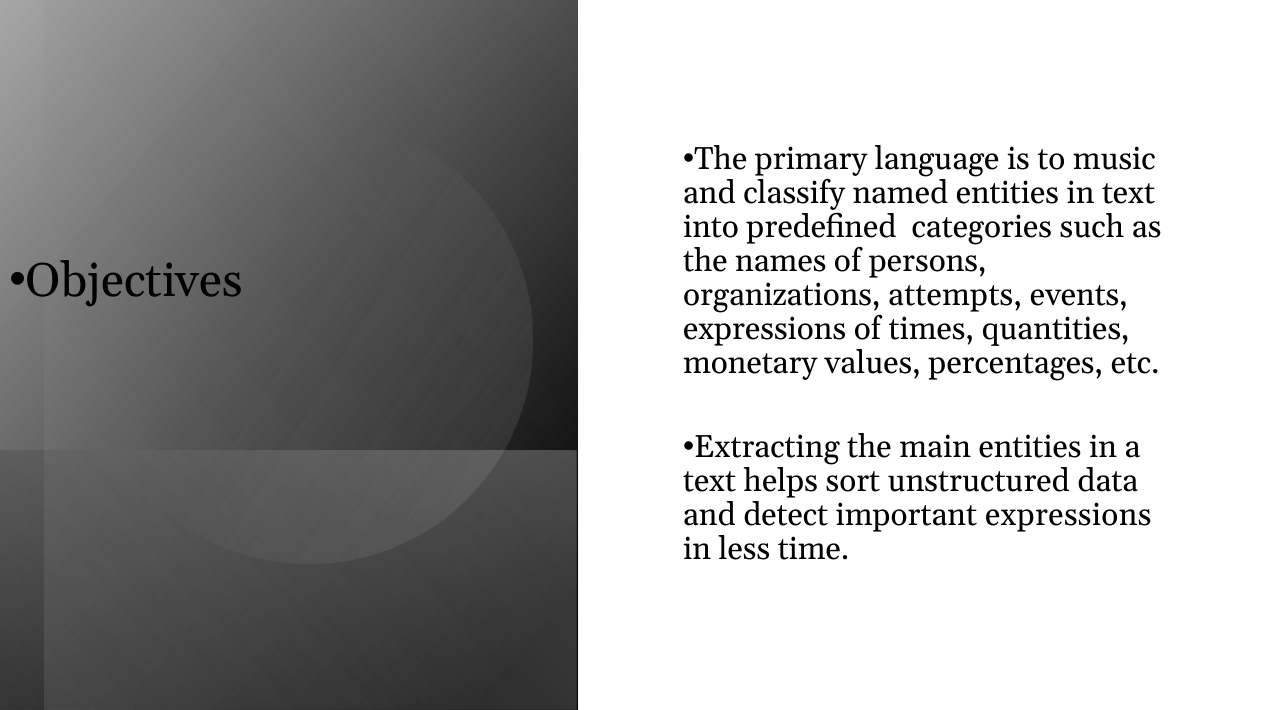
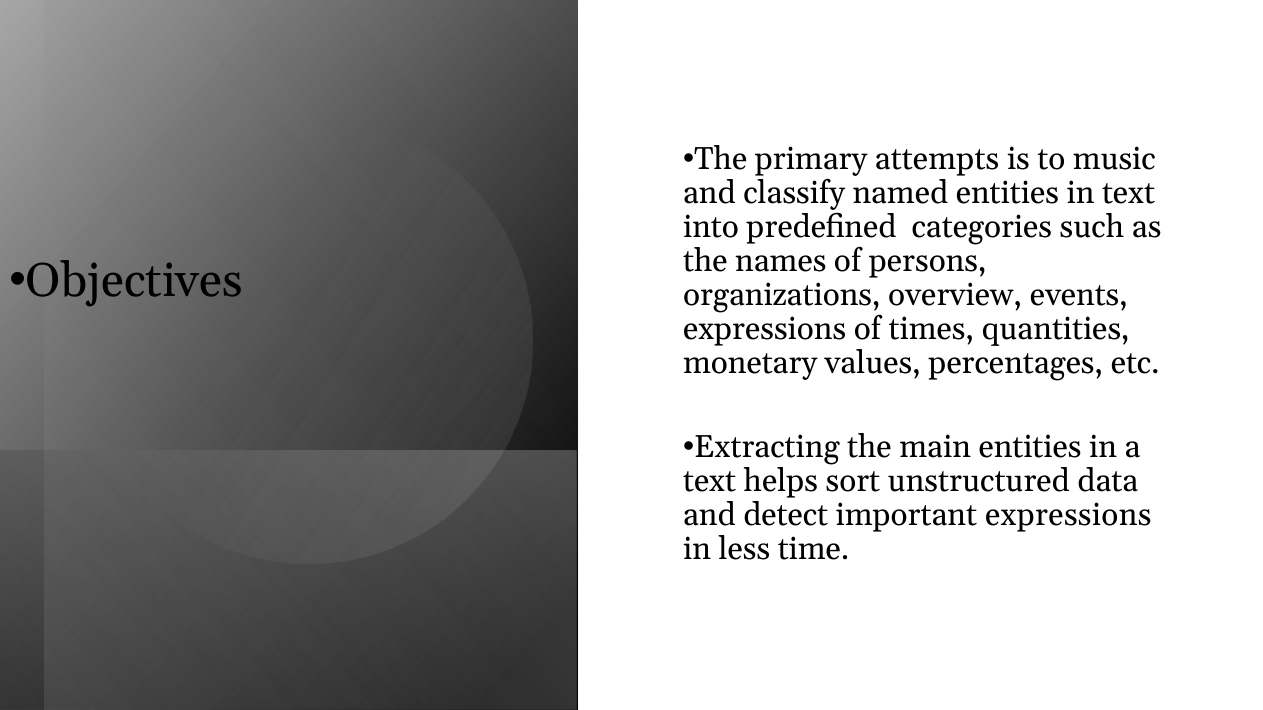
language: language -> attempts (937, 159)
attempts: attempts -> overview (955, 295)
